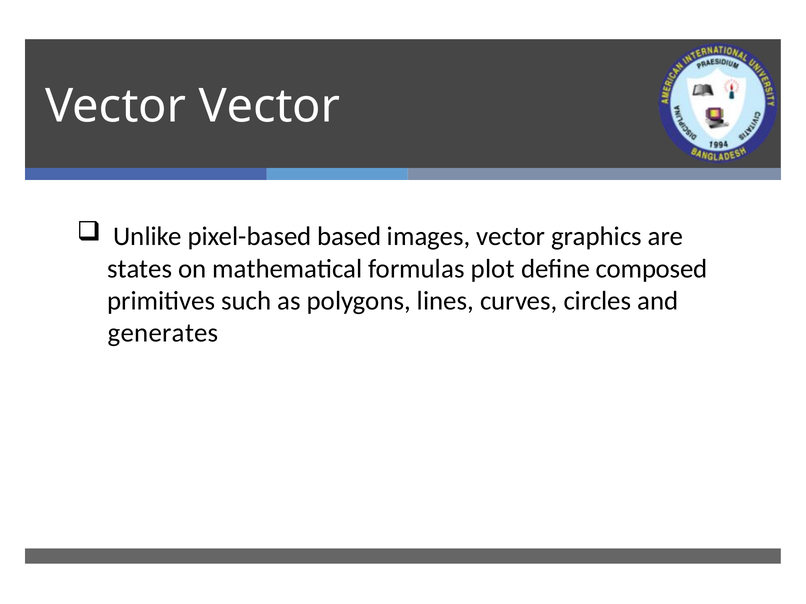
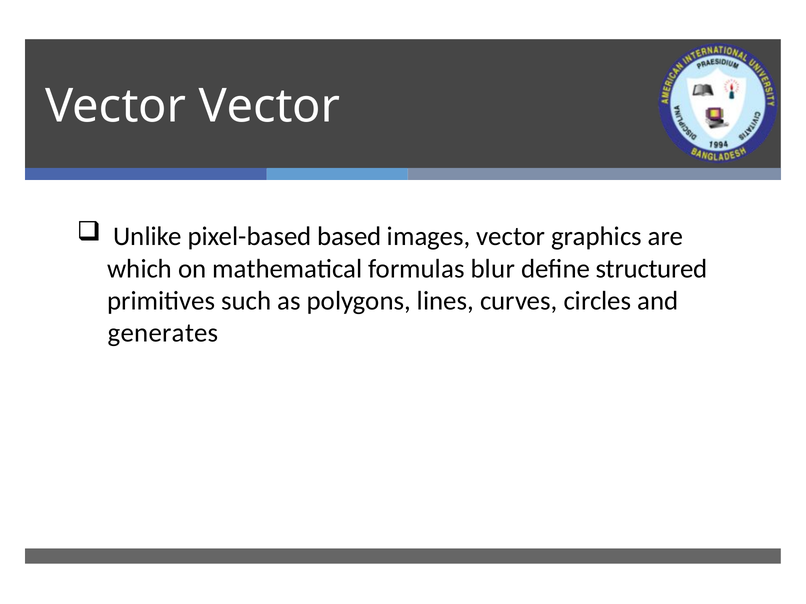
states: states -> which (140, 269)
plot: plot -> blur (493, 269)
composed: composed -> structured (652, 269)
